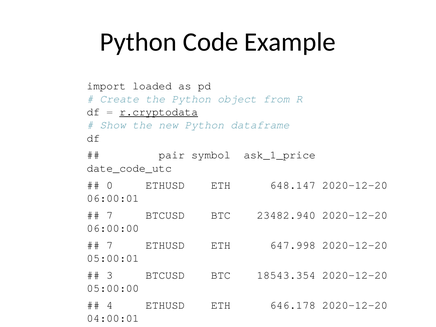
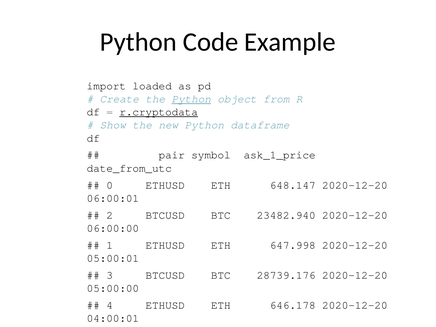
Python underline: none -> present (191, 99)
date_code_utc: date_code_utc -> date_from_utc (129, 168)
7: 7 -> 2 (110, 215)
7: 7 -> 1 (110, 245)
18543.354: 18543.354 -> 28739.176 (286, 275)
